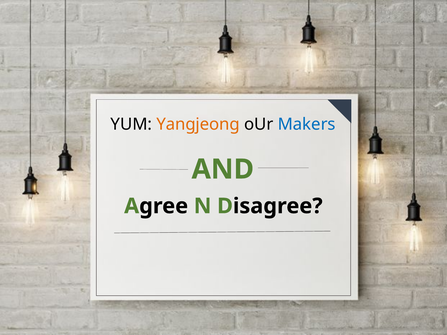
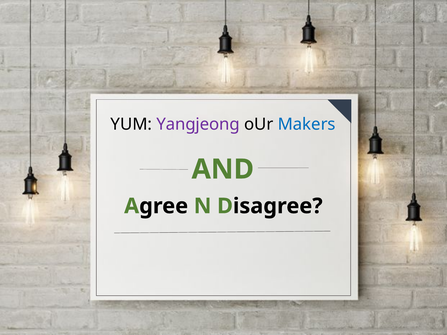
Yangjeong colour: orange -> purple (198, 124)
